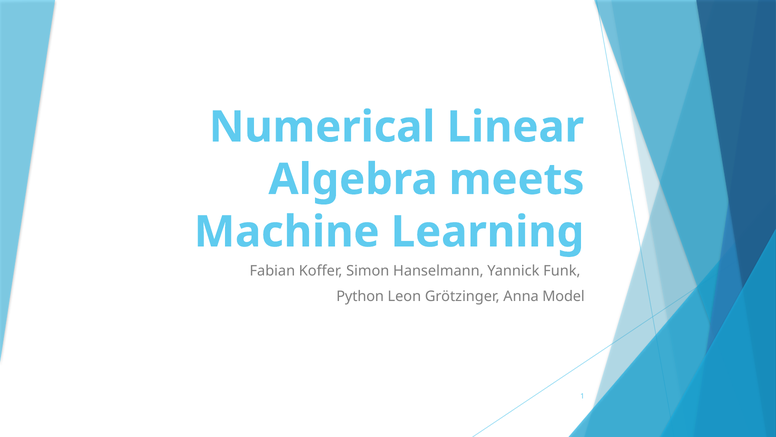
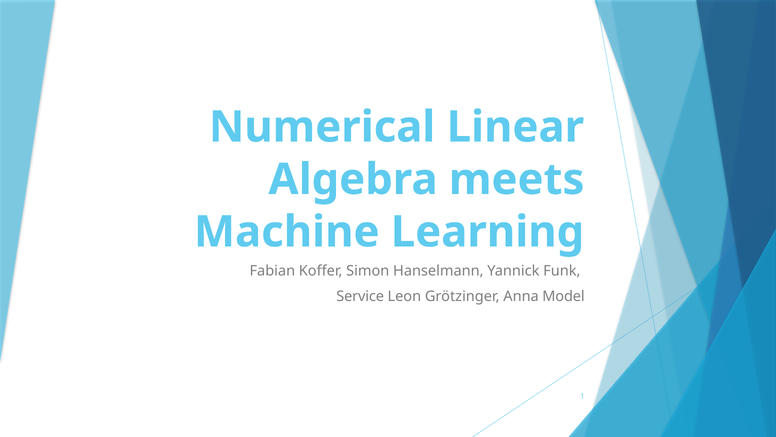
Python: Python -> Service (360, 296)
